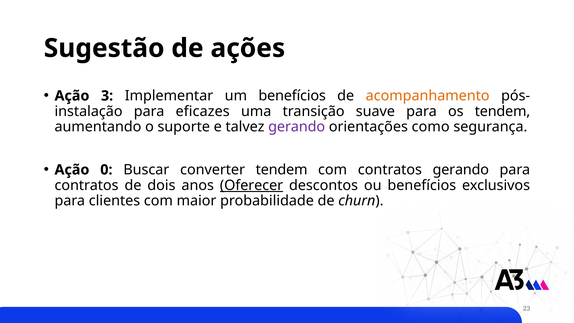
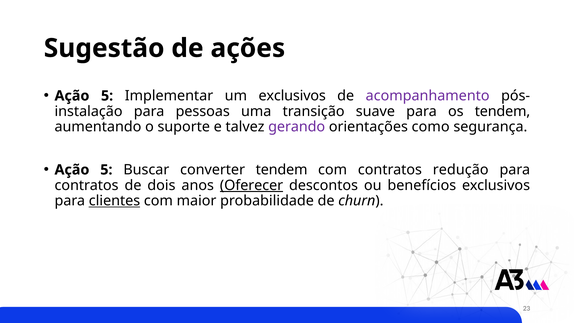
3: 3 -> 5 (107, 96)
um benefícios: benefícios -> exclusivos (292, 96)
acompanhamento colour: orange -> purple (428, 96)
eficazes: eficazes -> pessoas (203, 111)
0: 0 -> 5 (106, 170)
contratos gerando: gerando -> redução (461, 170)
clientes underline: none -> present (114, 201)
